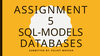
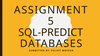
SQL-MODELS: SQL-MODELS -> SQL-PREDICT (51, 33)
